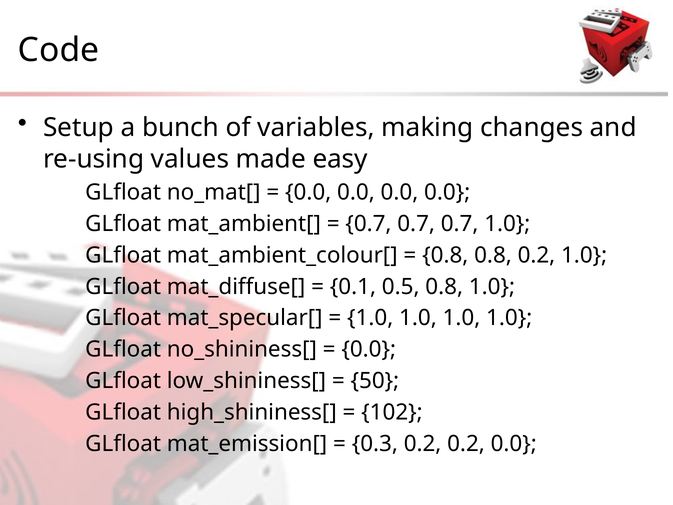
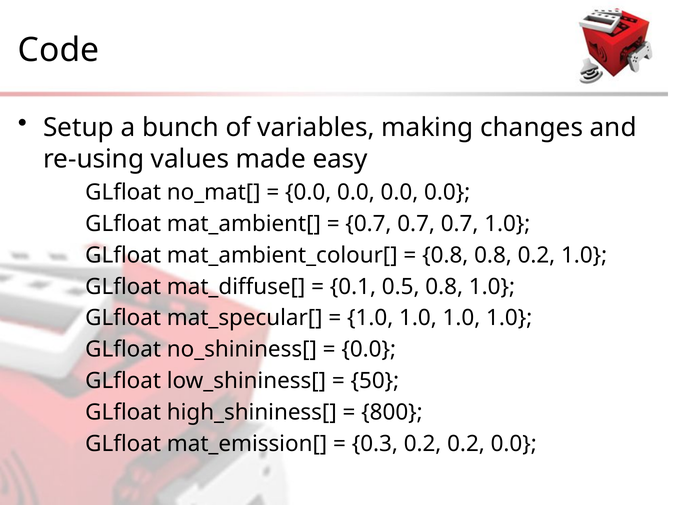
102: 102 -> 800 (392, 412)
